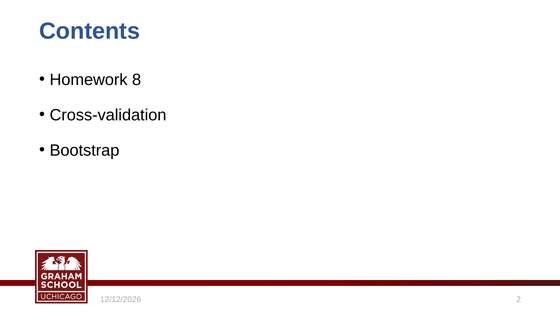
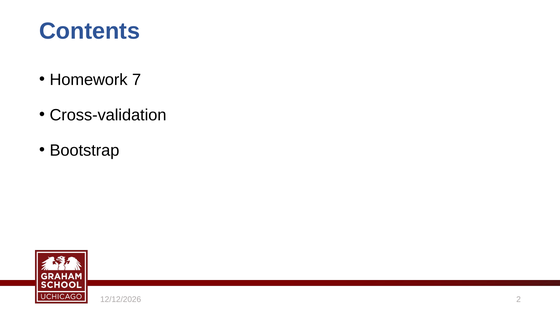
8: 8 -> 7 (137, 80)
